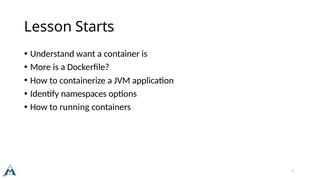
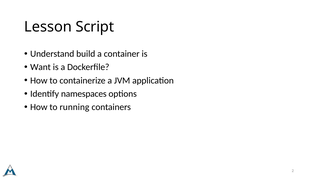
Starts: Starts -> Script (95, 27)
want: want -> build (86, 54)
More: More -> Want (40, 67)
